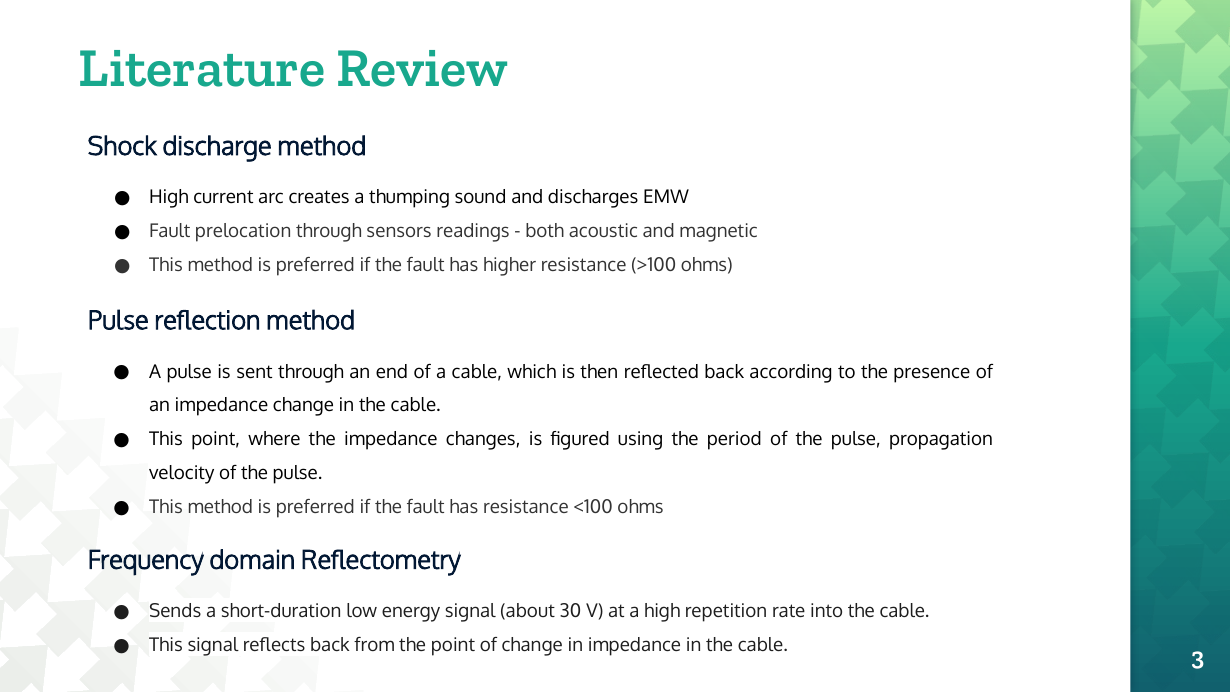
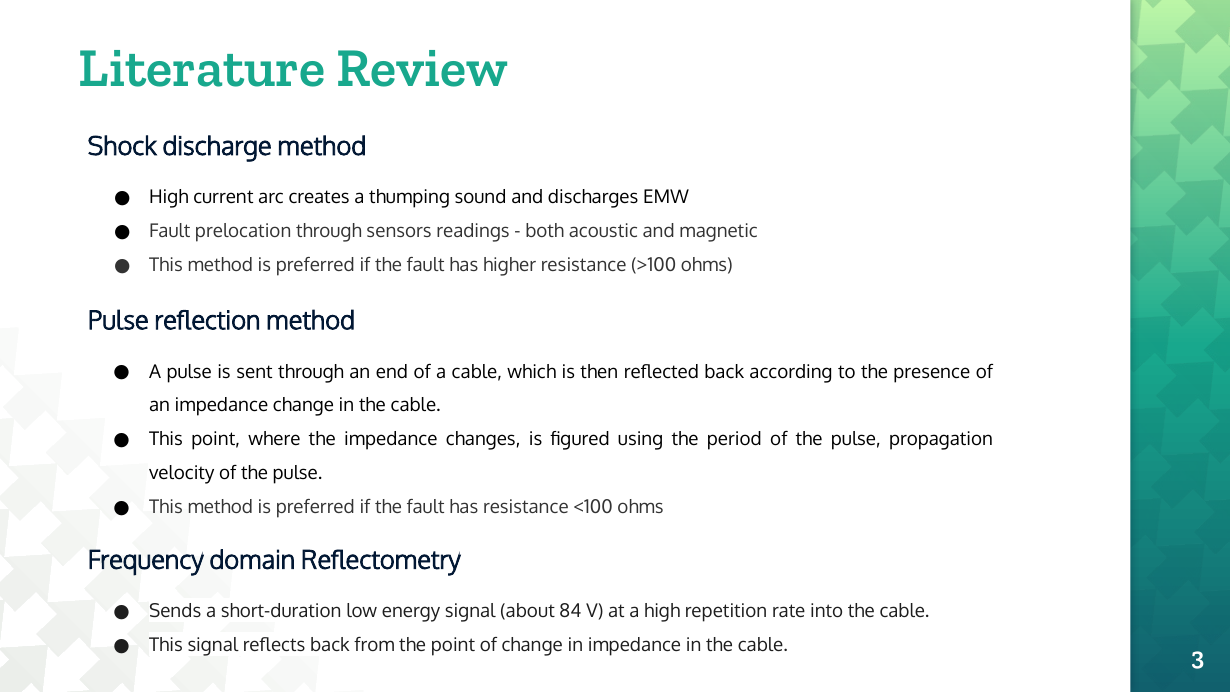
30: 30 -> 84 (570, 611)
